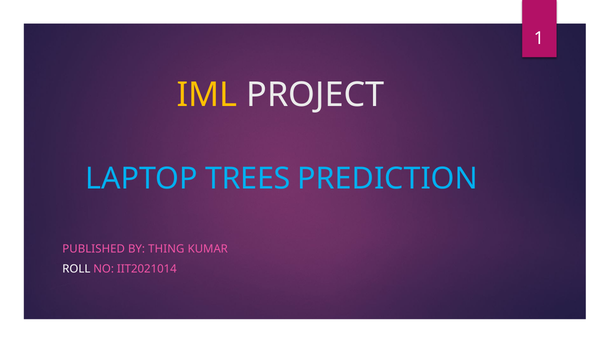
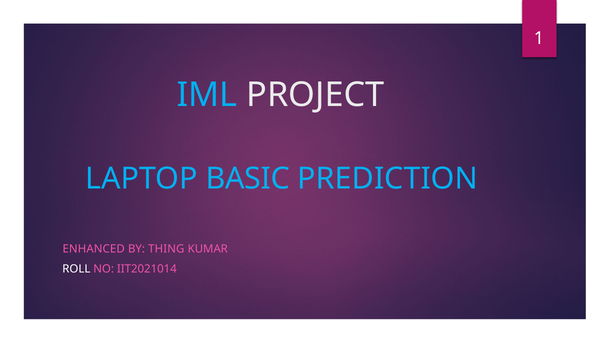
IML colour: yellow -> light blue (207, 95)
TREES: TREES -> BASIC (248, 179)
PUBLISHED: PUBLISHED -> ENHANCED (94, 249)
